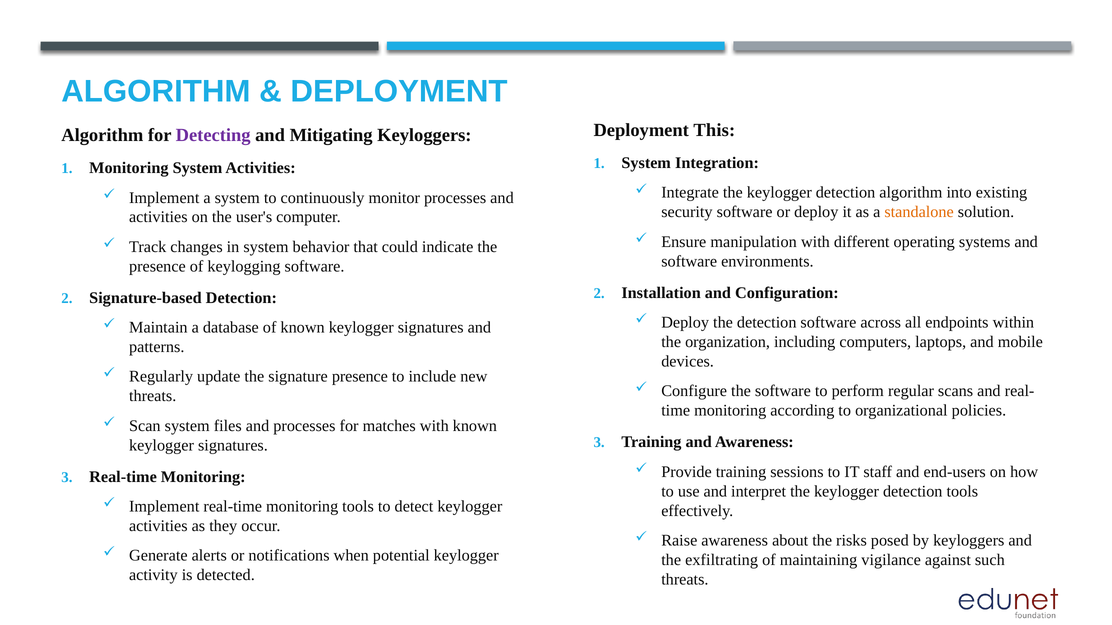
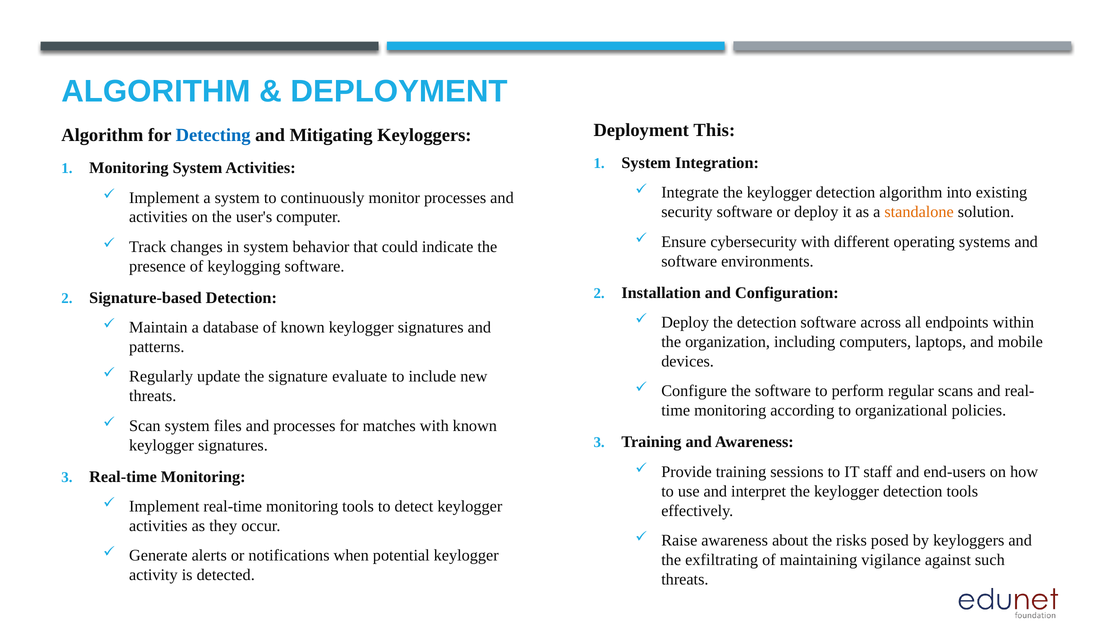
Detecting colour: purple -> blue (213, 135)
manipulation: manipulation -> cybersecurity (754, 242)
signature presence: presence -> evaluate (360, 377)
